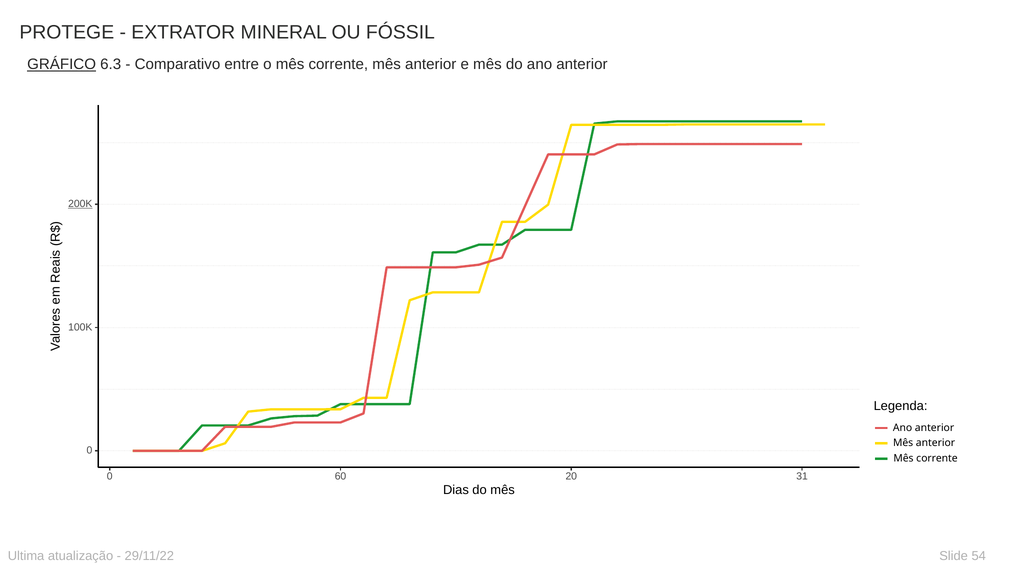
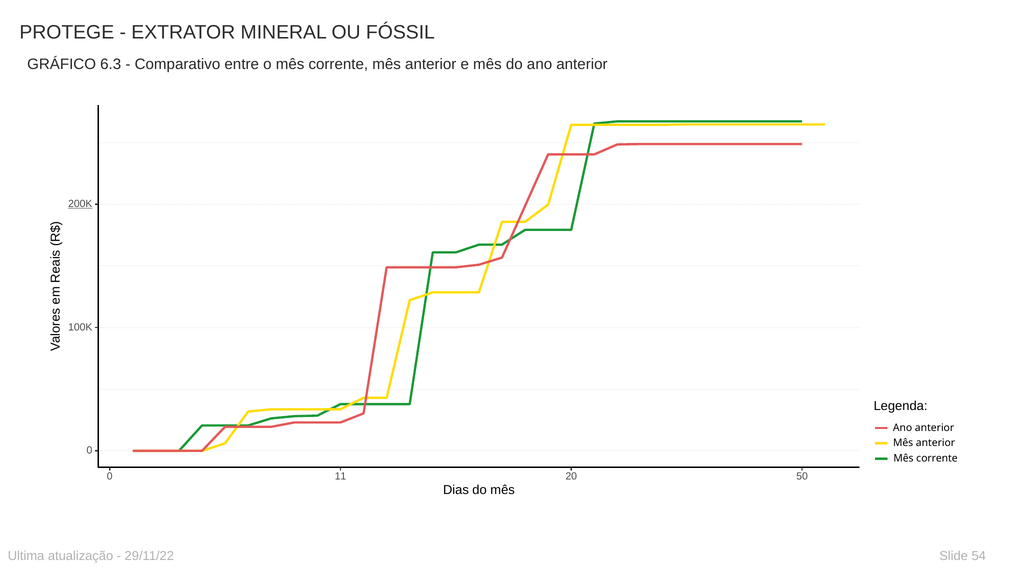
GRÁFICO underline: present -> none (62, 64)
60: 60 -> 11 (341, 477)
31: 31 -> 50 (802, 477)
